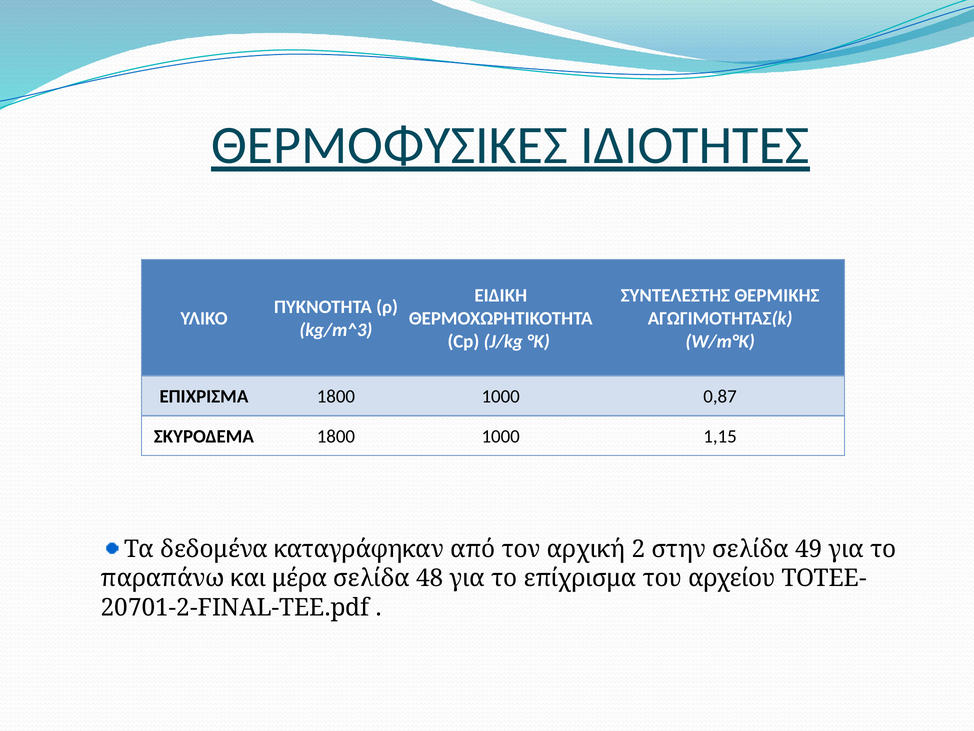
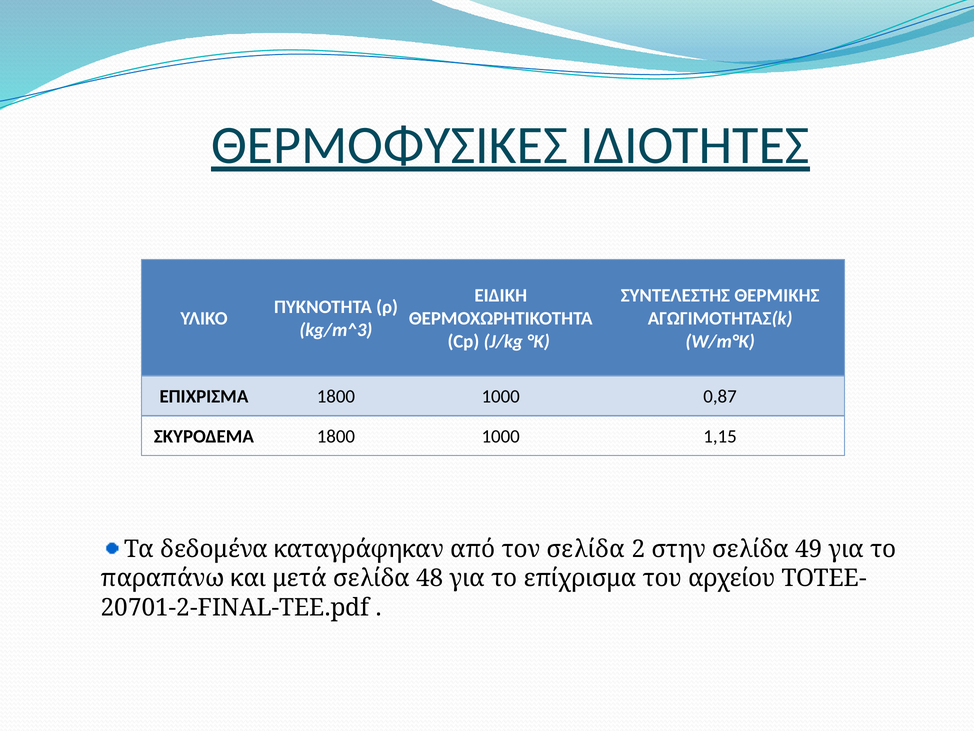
τον αρχική: αρχική -> σελίδα (586, 549)
μέρα: μέρα -> μετά (300, 578)
